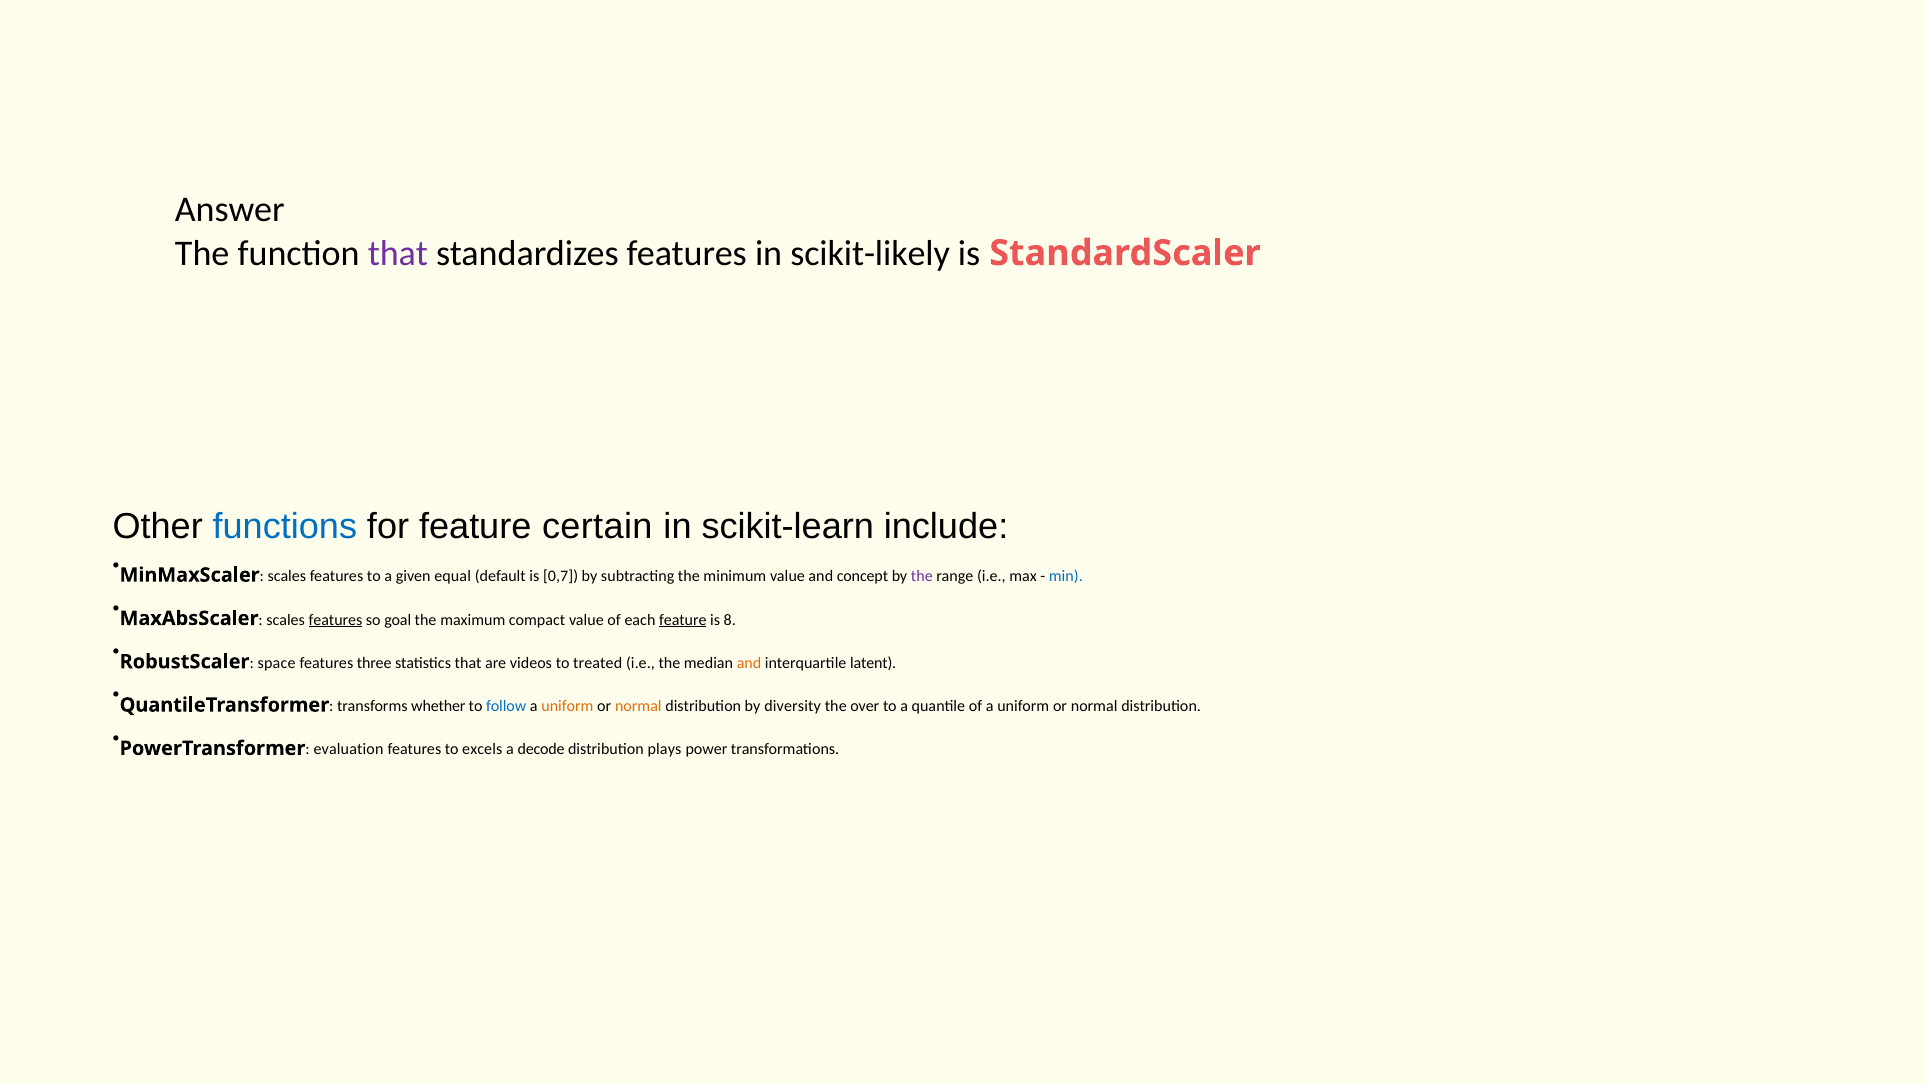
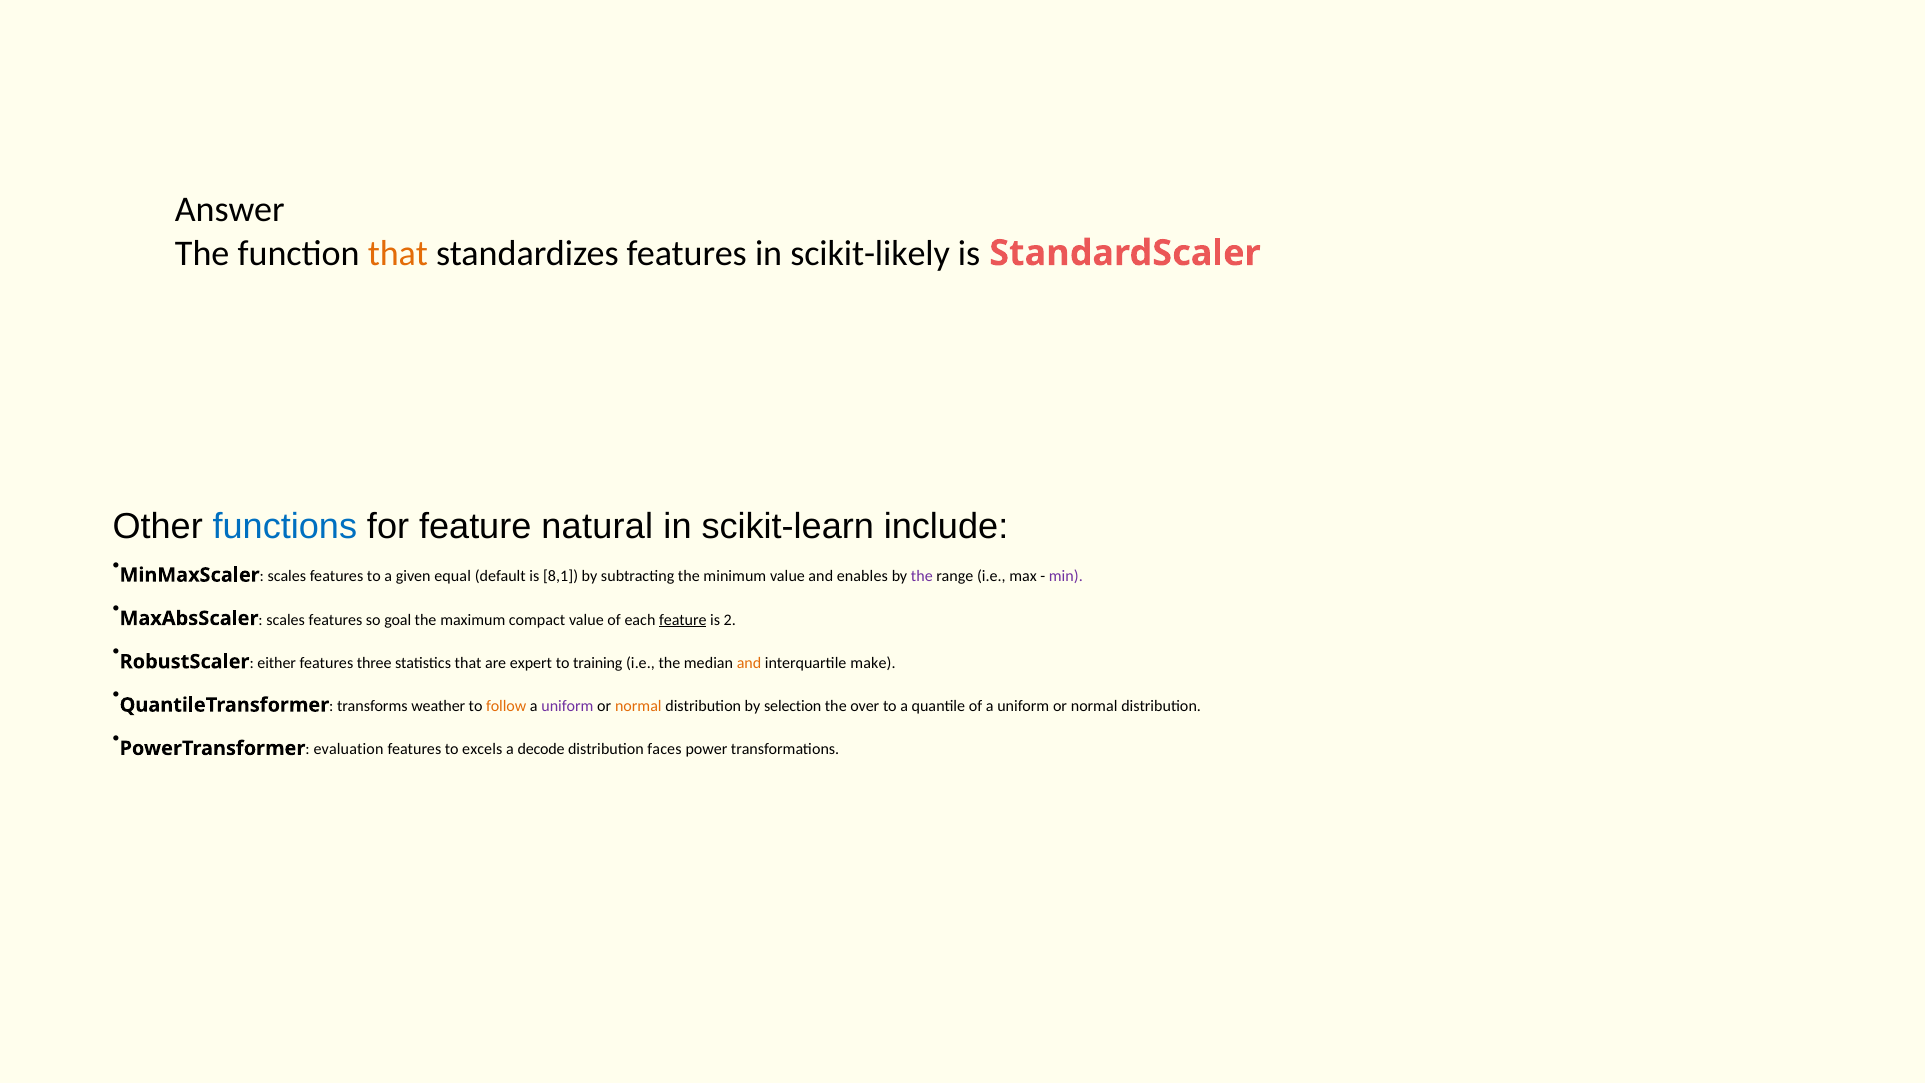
that colour: purple -> orange (398, 253)
certain: certain -> natural (597, 526)
0,7: 0,7 -> 8,1 (561, 576)
concept: concept -> enables (862, 576)
min colour: blue -> purple (1066, 576)
features underline: present -> none (335, 620)
8: 8 -> 2 (730, 620)
space: space -> either (277, 663)
videos: videos -> expert (531, 663)
treated: treated -> training (598, 663)
latent: latent -> make (873, 663)
whether: whether -> weather (438, 706)
follow colour: blue -> orange (506, 706)
uniform colour: orange -> purple (567, 706)
diversity: diversity -> selection (793, 706)
plays: plays -> faces (664, 750)
